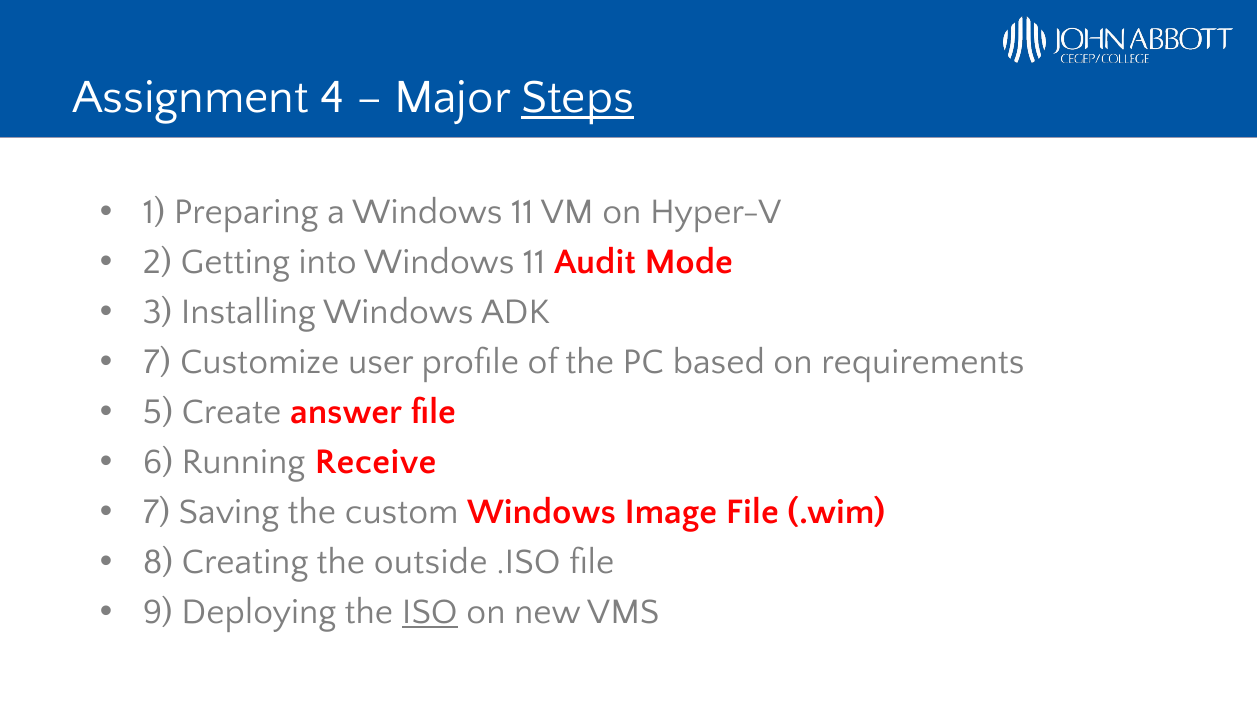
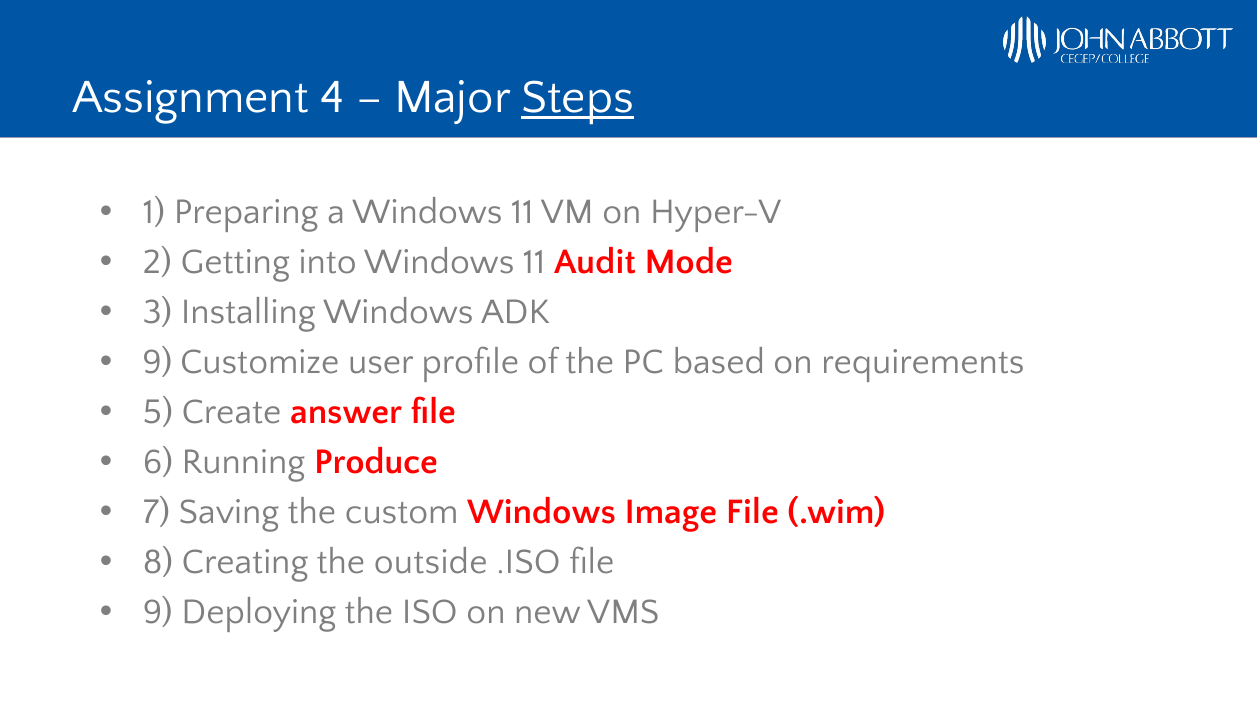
7: 7 -> 9 (157, 362)
Receive: Receive -> Produce (376, 462)
ISO underline: present -> none (430, 612)
